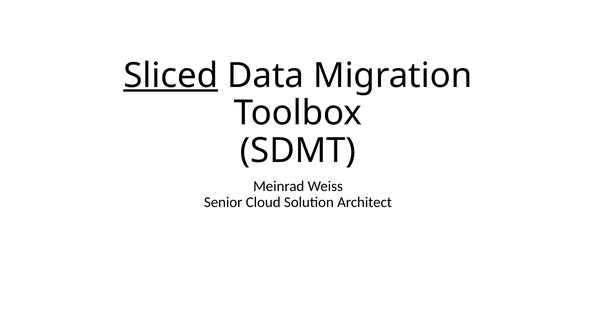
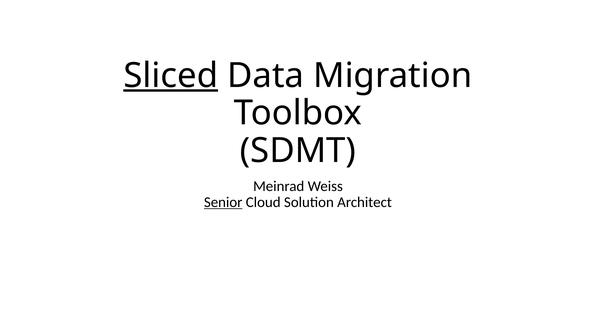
Senior underline: none -> present (223, 202)
